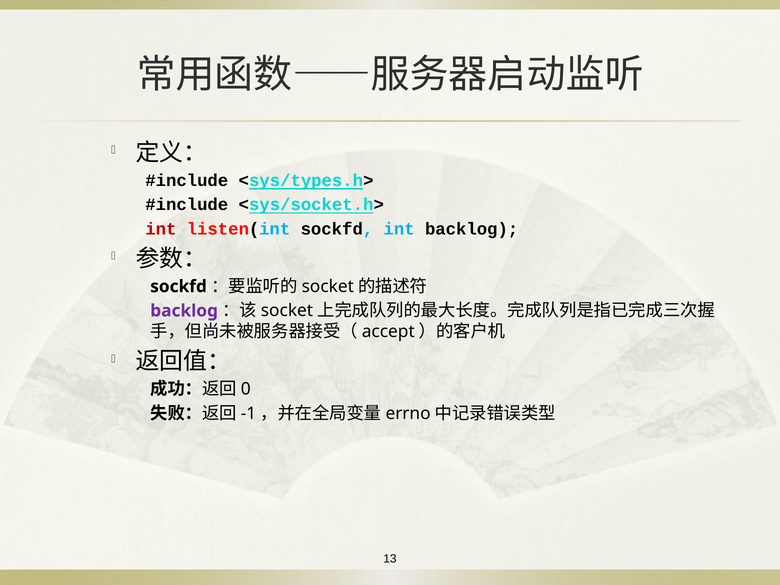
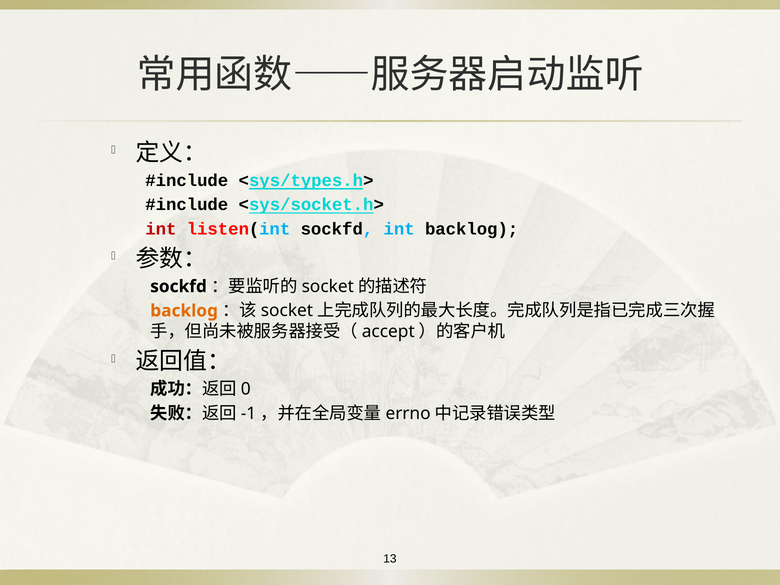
backlog colour: purple -> orange (184, 311)
